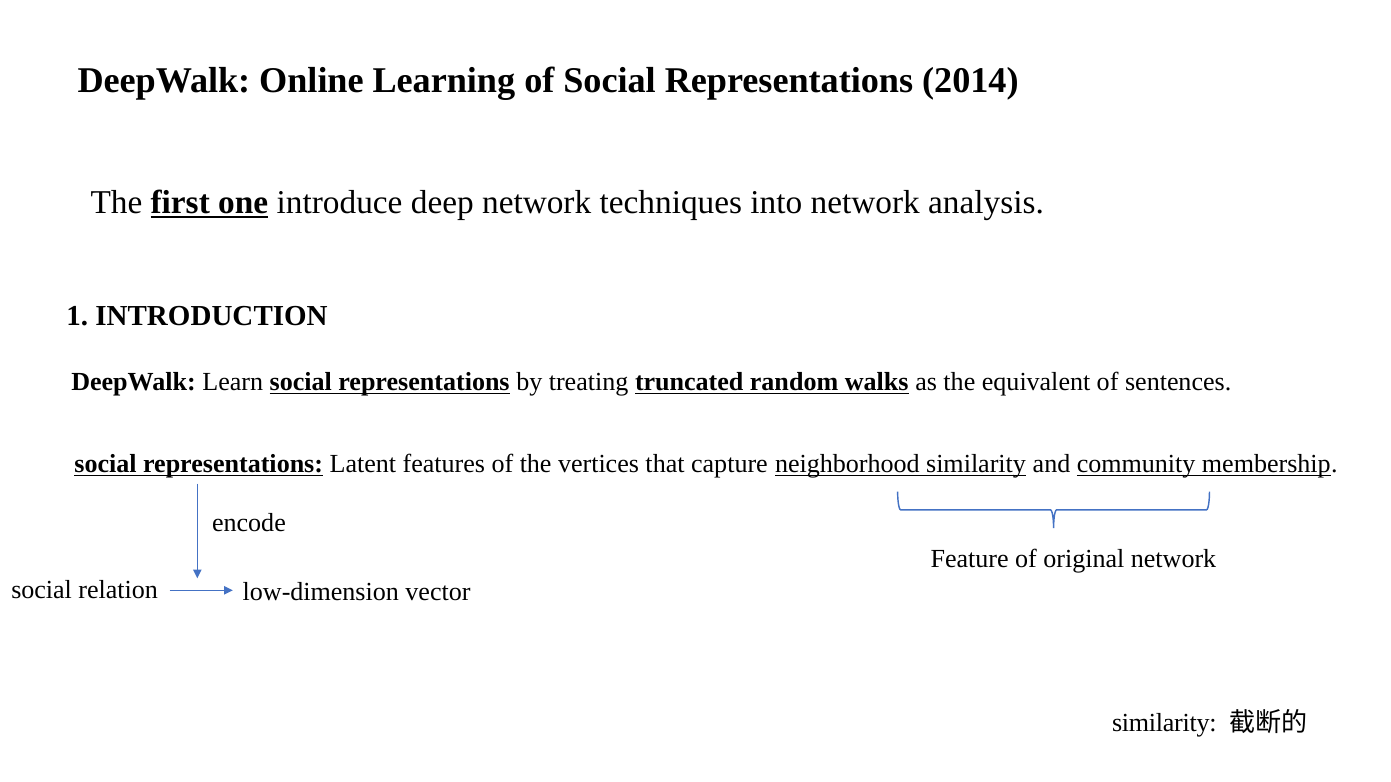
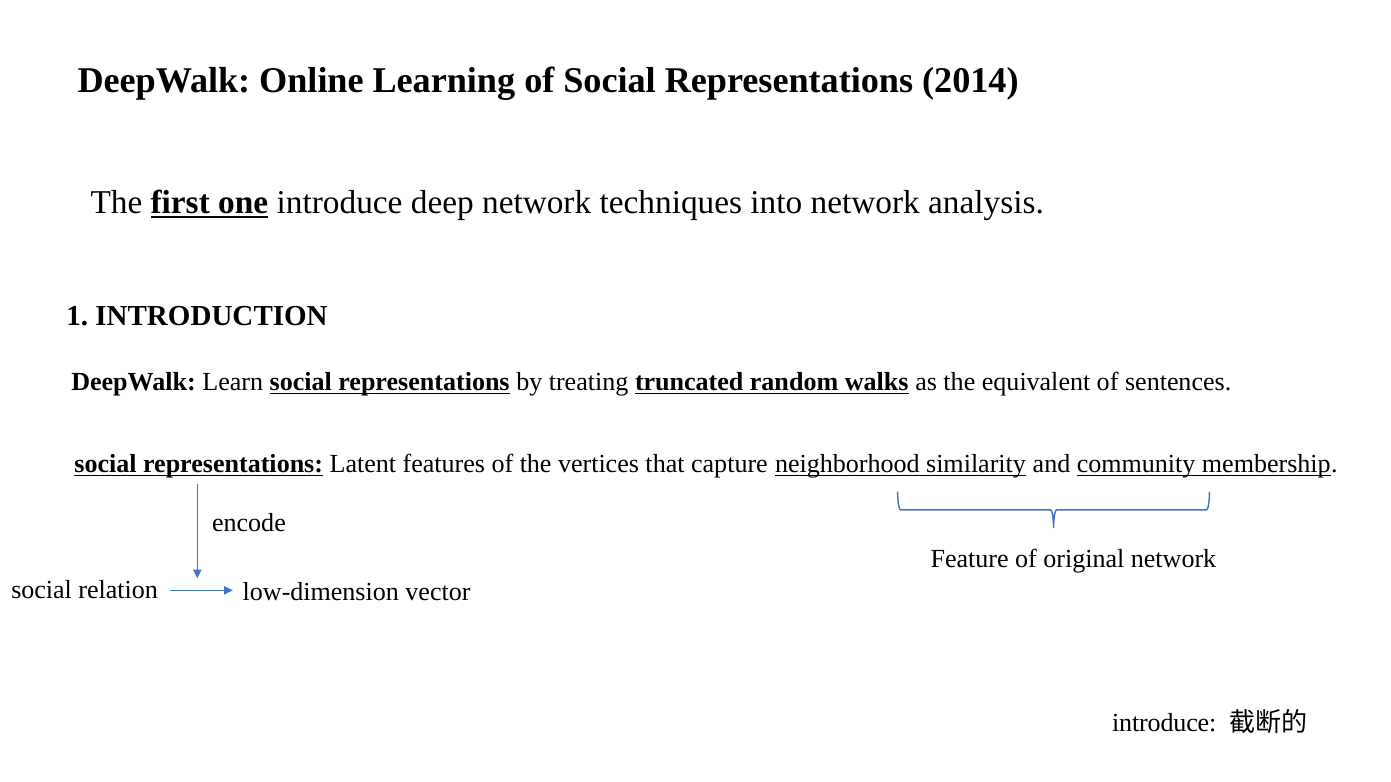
similarity: similarity -> introduce (1164, 724)
